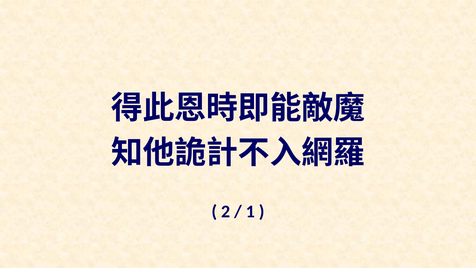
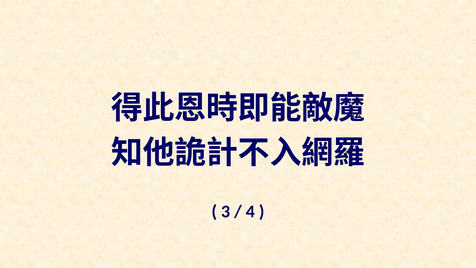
2: 2 -> 3 (226, 211)
1: 1 -> 4 (250, 211)
